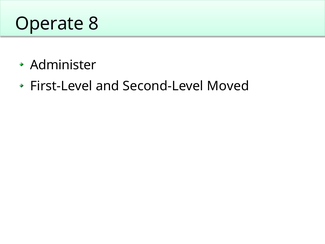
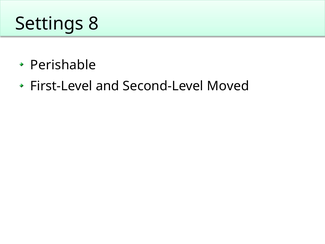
Operate: Operate -> Settings (49, 24)
Administer: Administer -> Perishable (63, 65)
